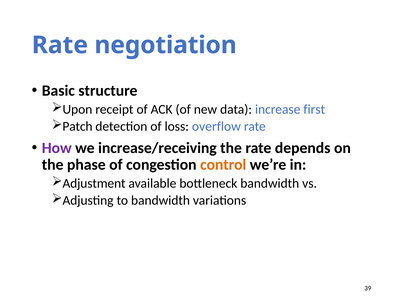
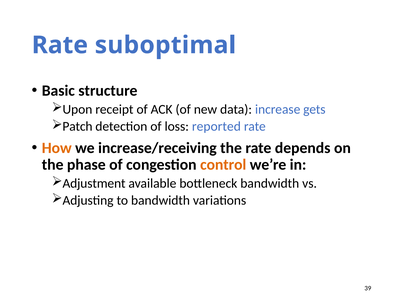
negotiation: negotiation -> suboptimal (165, 45)
first: first -> gets (314, 109)
overflow: overflow -> reported (216, 127)
How colour: purple -> orange (57, 148)
